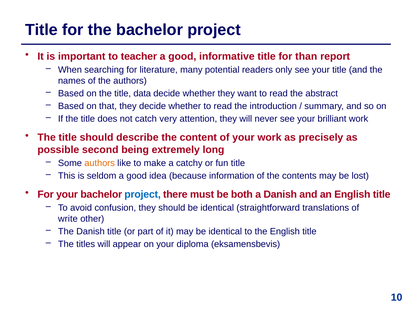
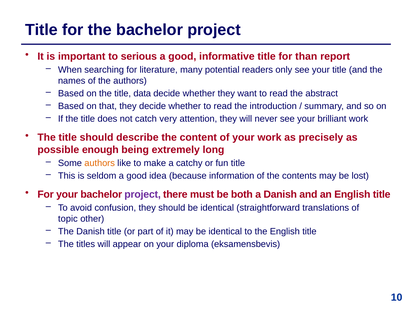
teacher: teacher -> serious (139, 56)
second: second -> enough (100, 150)
project colour: blue -> purple (143, 194)
write: write -> topic (68, 219)
